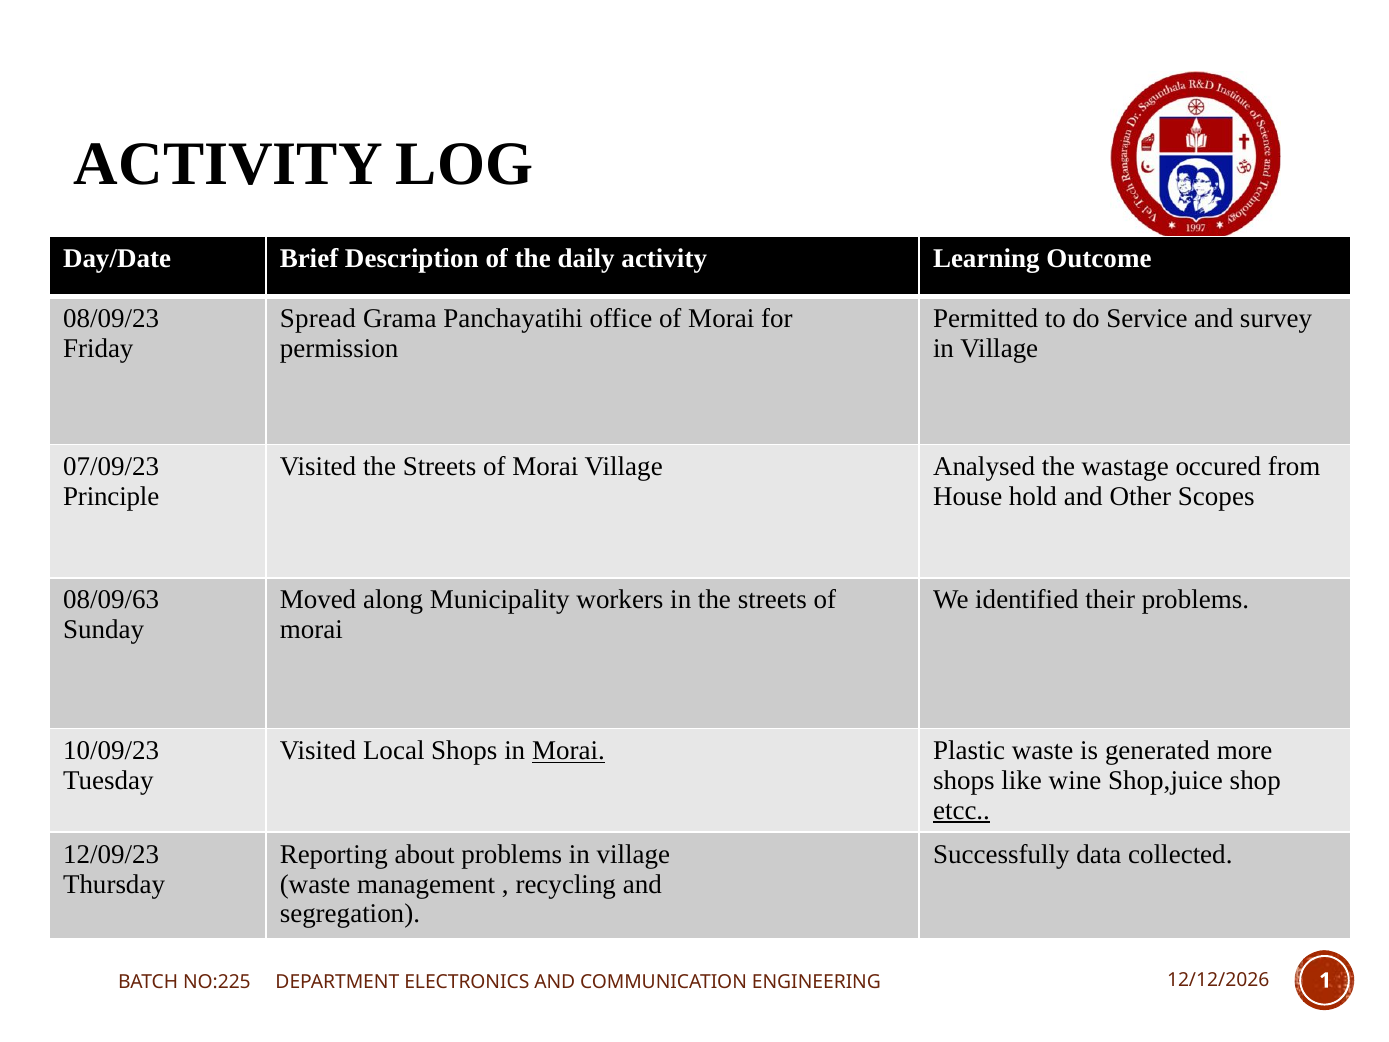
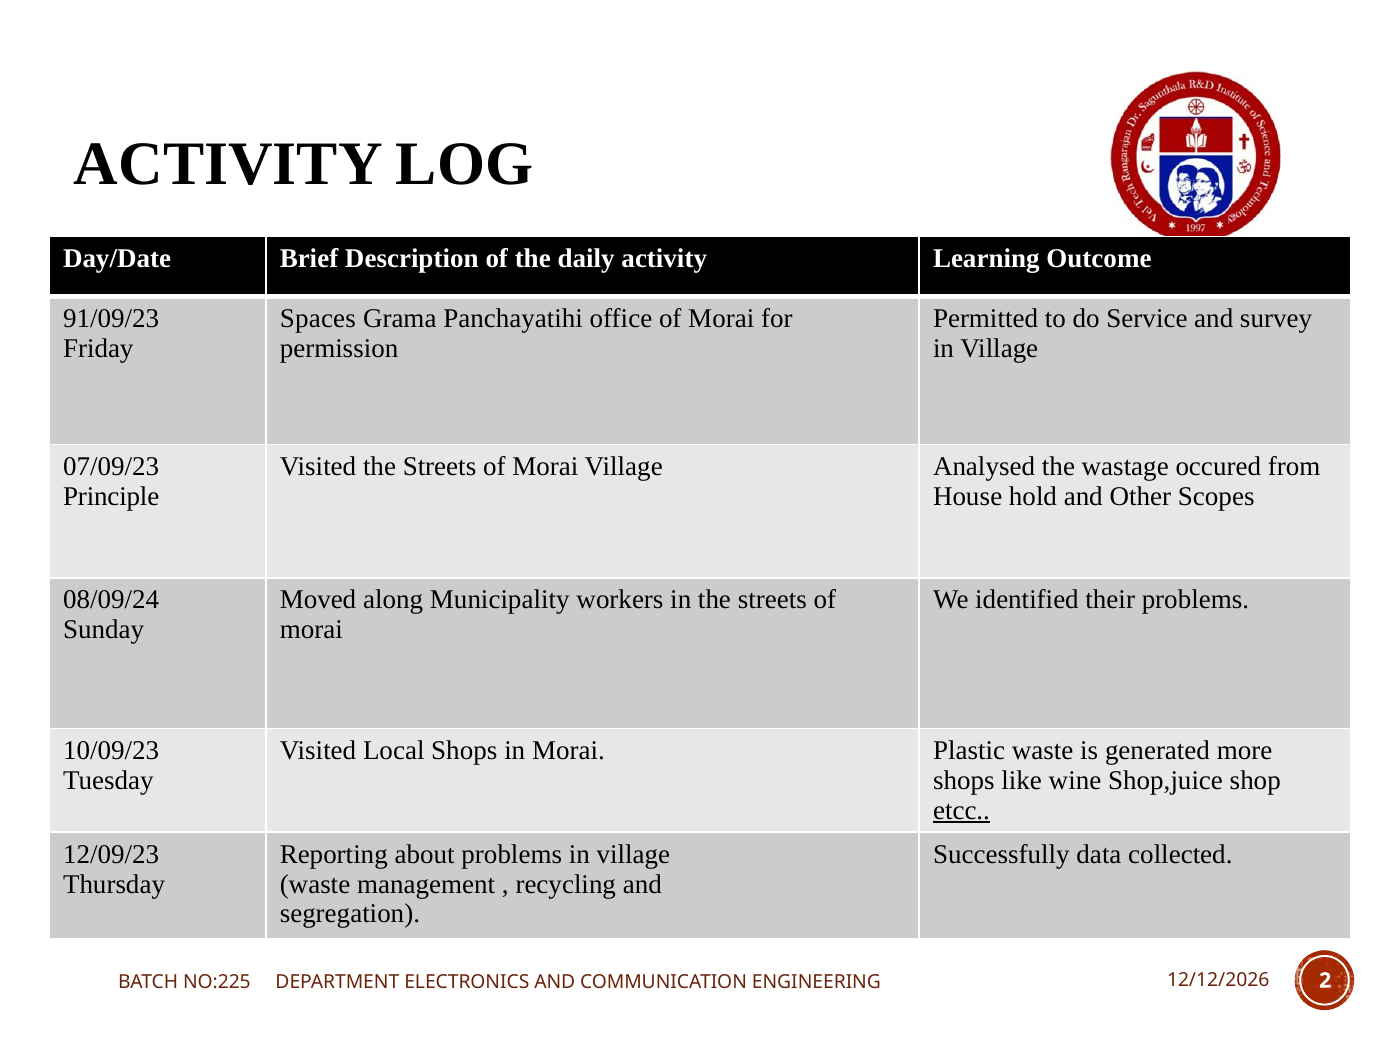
08/09/23: 08/09/23 -> 91/09/23 (111, 319)
Spread: Spread -> Spaces (318, 319)
08/09/63: 08/09/63 -> 08/09/24 (111, 600)
Morai underline: present -> none (568, 751)
1: 1 -> 2 (1325, 980)
